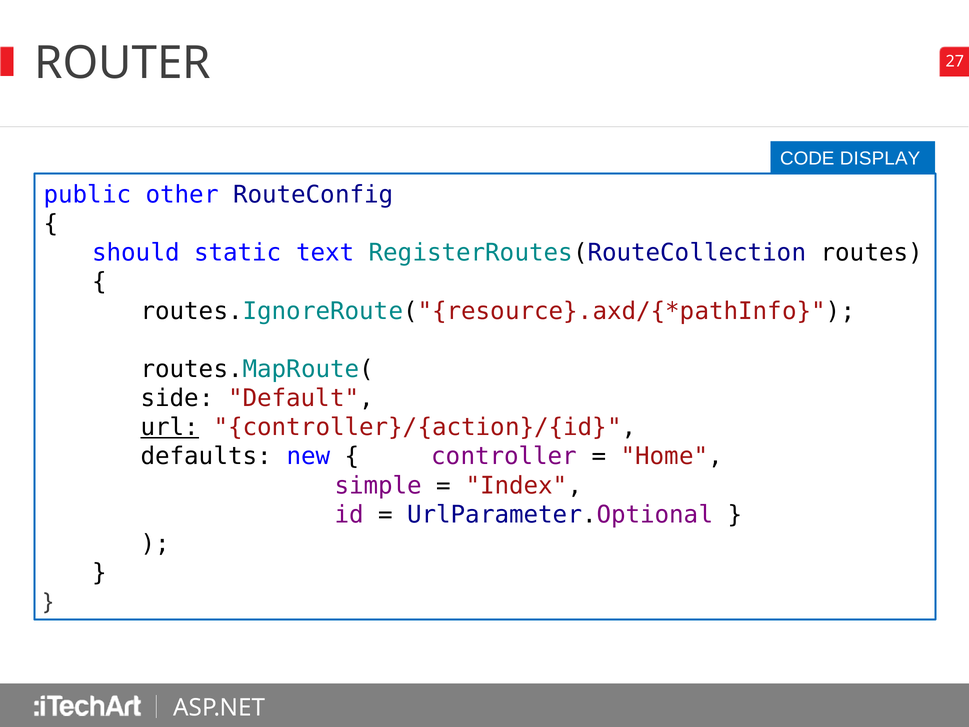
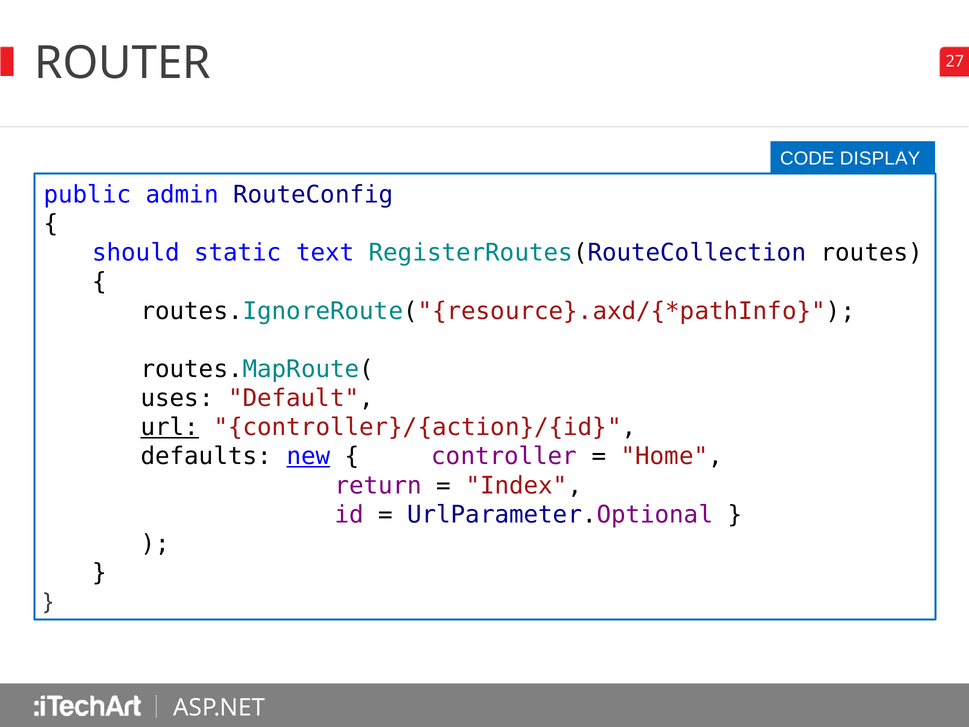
other: other -> admin (182, 195)
side: side -> uses (177, 398)
new underline: none -> present (308, 456)
simple: simple -> return (378, 485)
